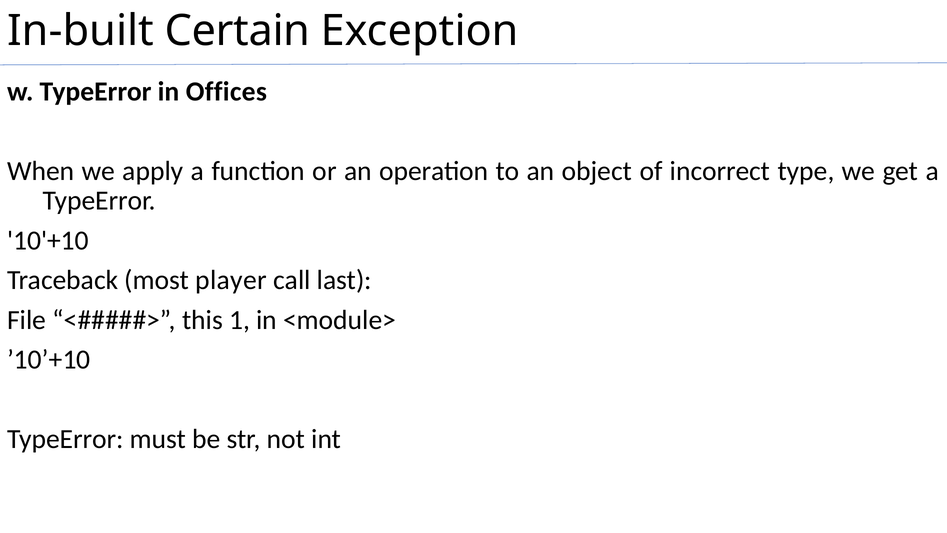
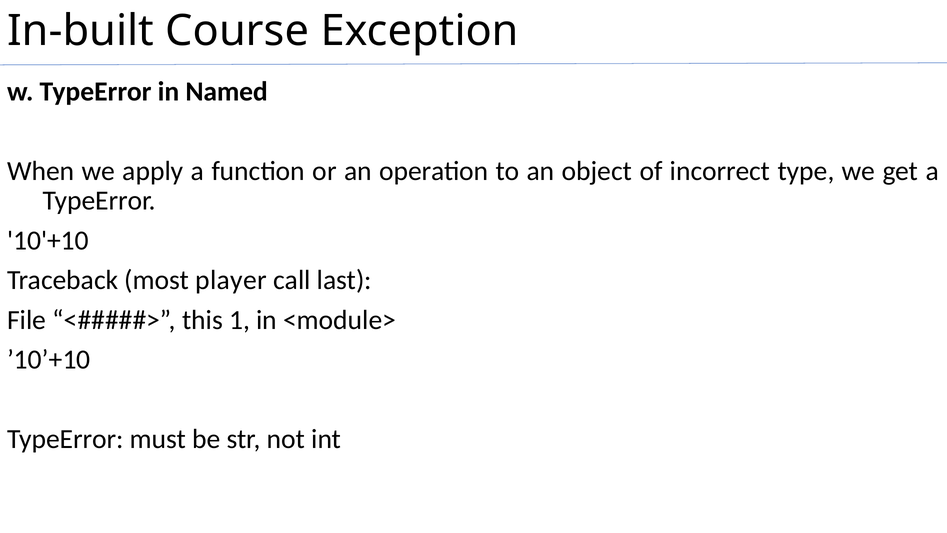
Certain: Certain -> Course (237, 31)
Offices: Offices -> Named (227, 91)
